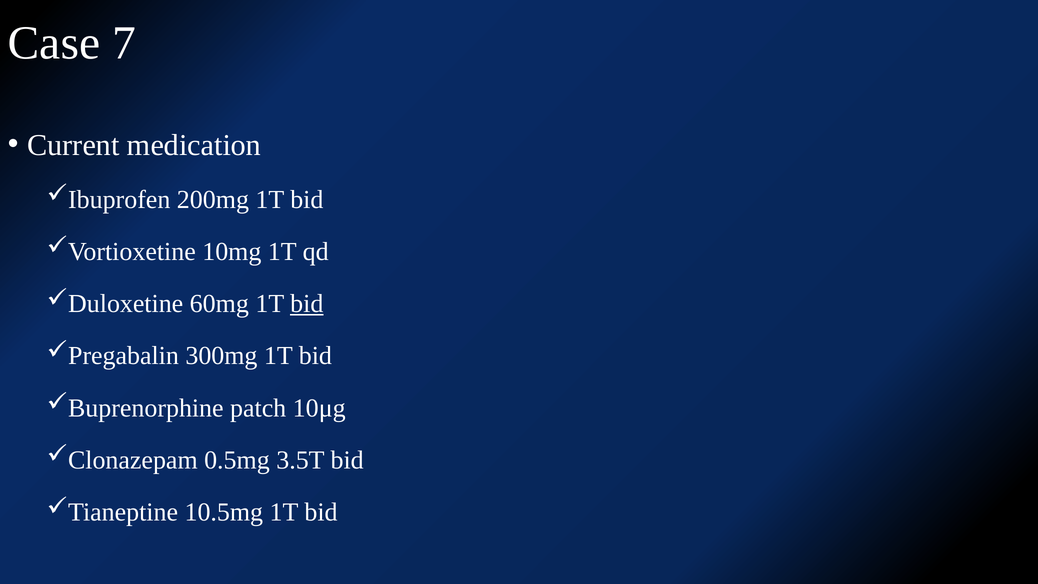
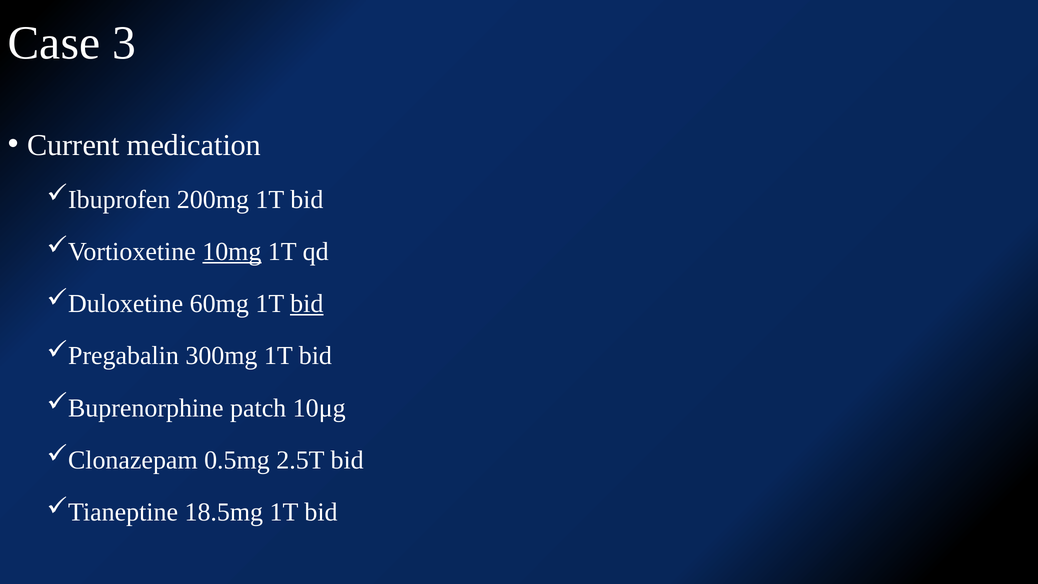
7: 7 -> 3 (124, 43)
10mg underline: none -> present (232, 252)
3.5T: 3.5T -> 2.5T (300, 460)
10.5mg: 10.5mg -> 18.5mg (224, 512)
